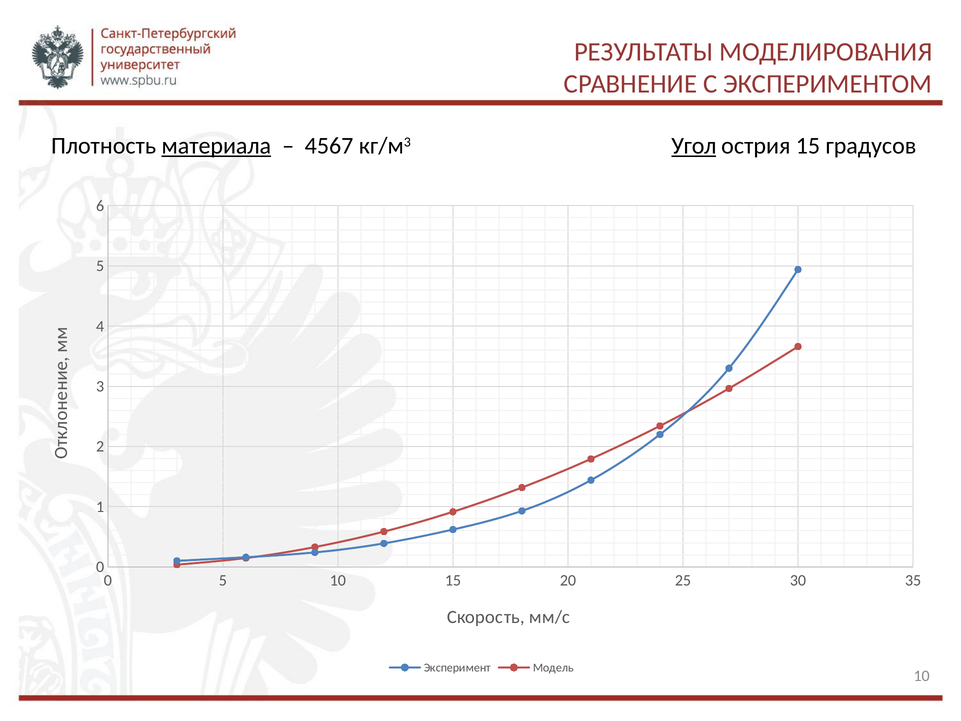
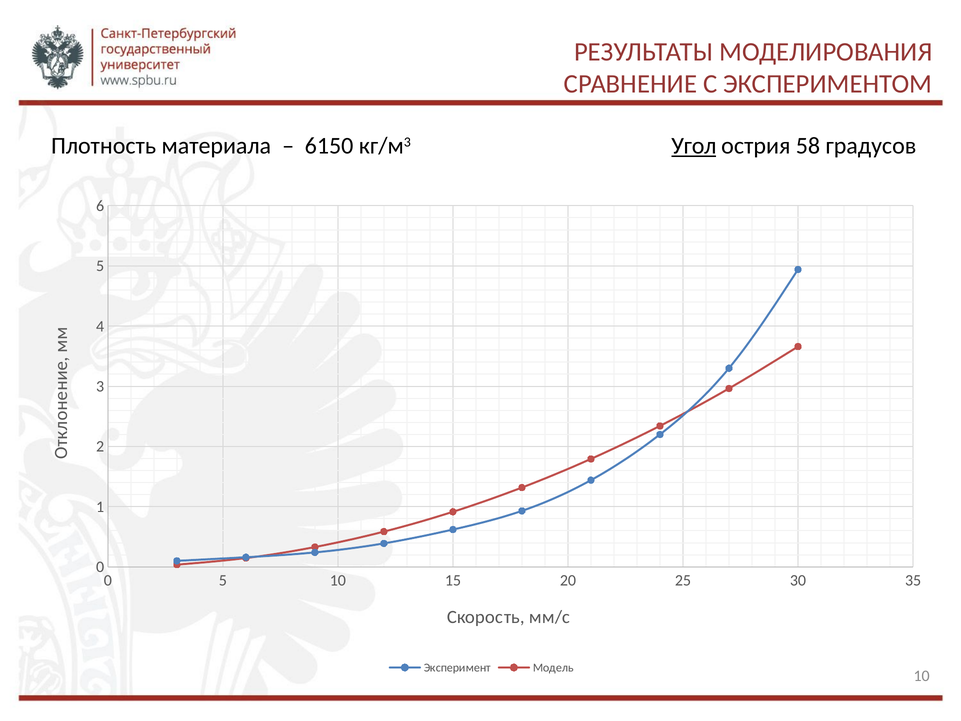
материала underline: present -> none (216, 146)
4567: 4567 -> 6150 (329, 146)
острия 15: 15 -> 58 (808, 146)
